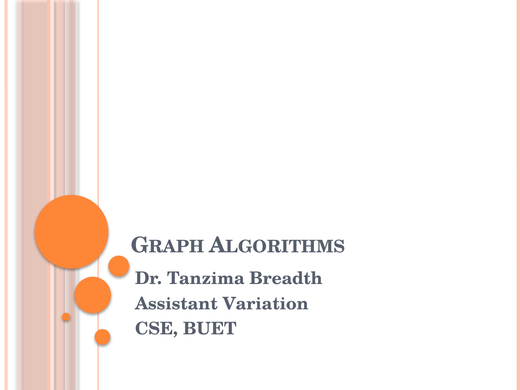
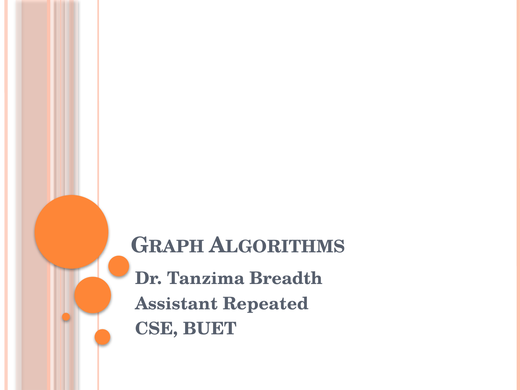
Variation: Variation -> Repeated (266, 304)
